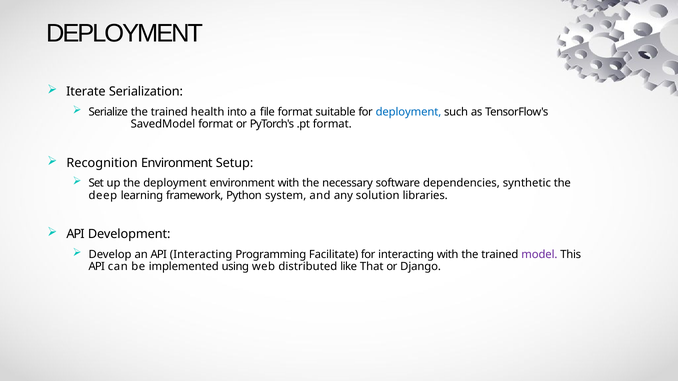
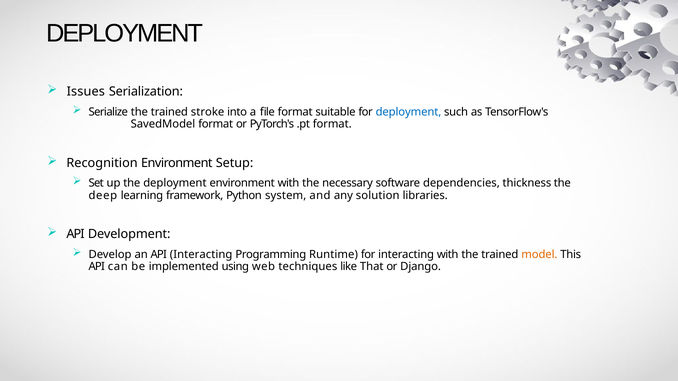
Iterate: Iterate -> Issues (86, 92)
health: health -> stroke (208, 112)
synthetic: synthetic -> thickness (527, 183)
Facilitate: Facilitate -> Runtime (334, 255)
model colour: purple -> orange (539, 255)
distributed: distributed -> techniques (308, 267)
